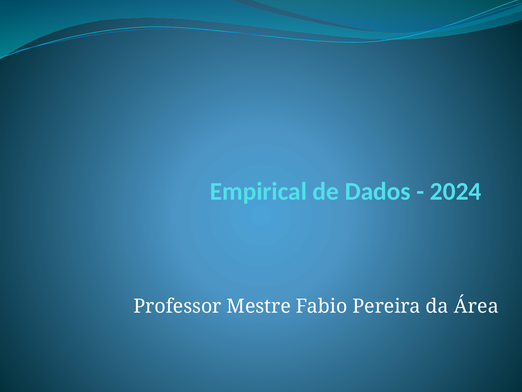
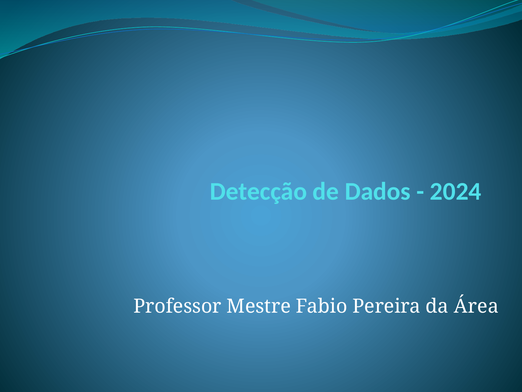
Empirical: Empirical -> Detecção (258, 191)
